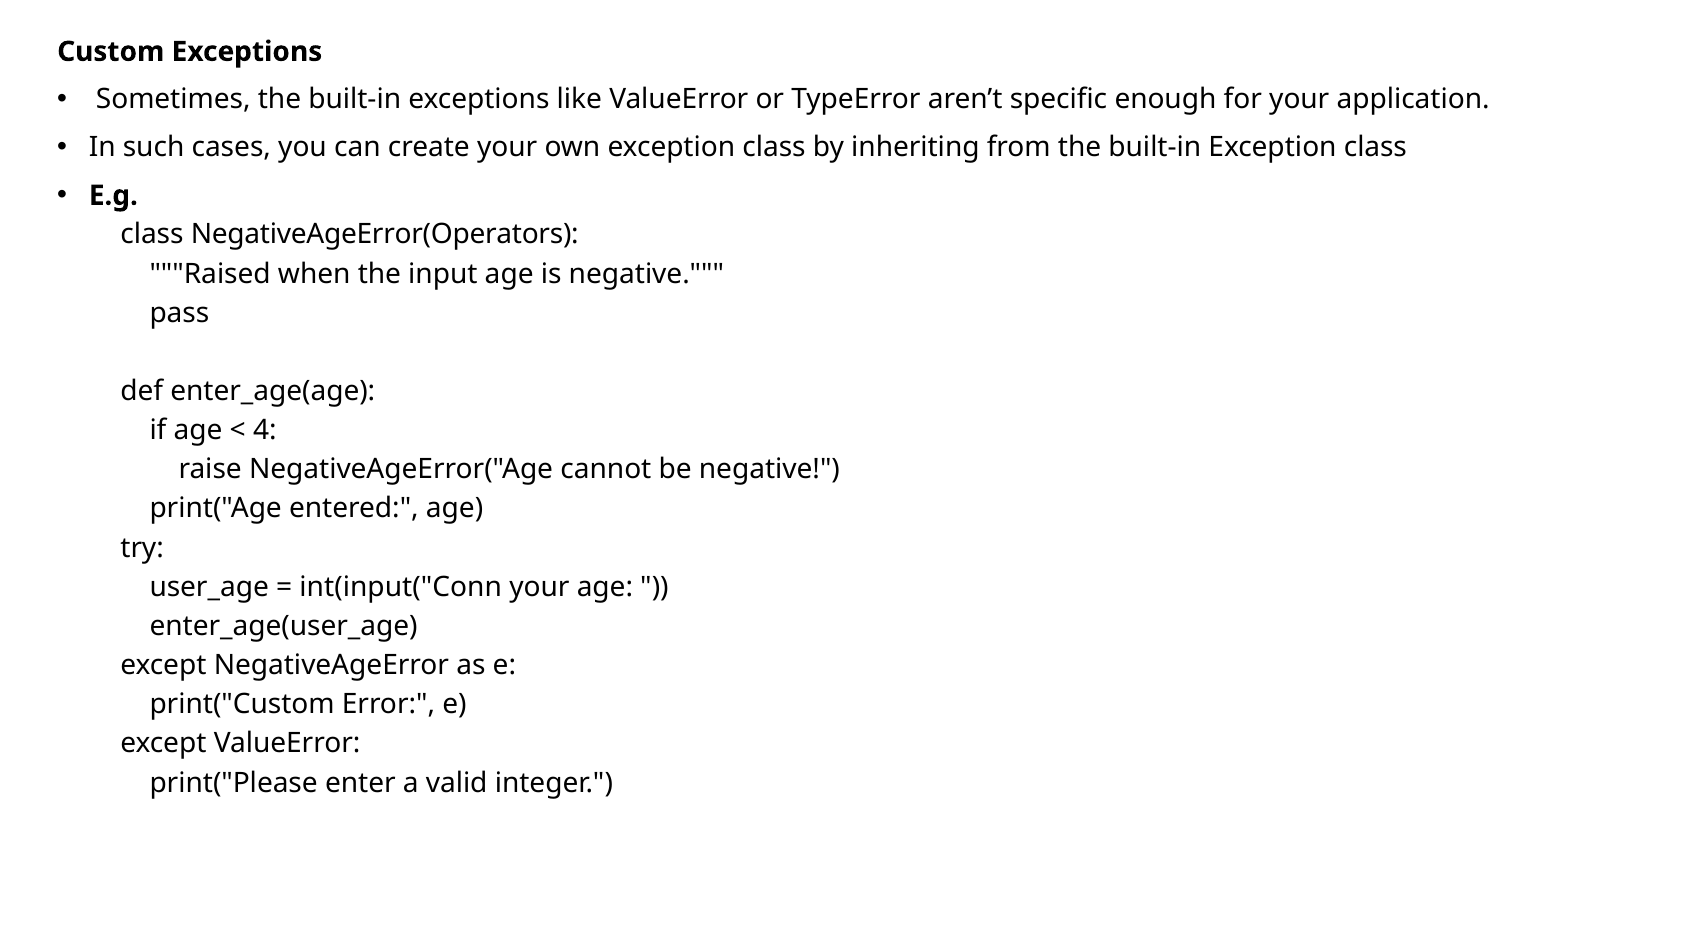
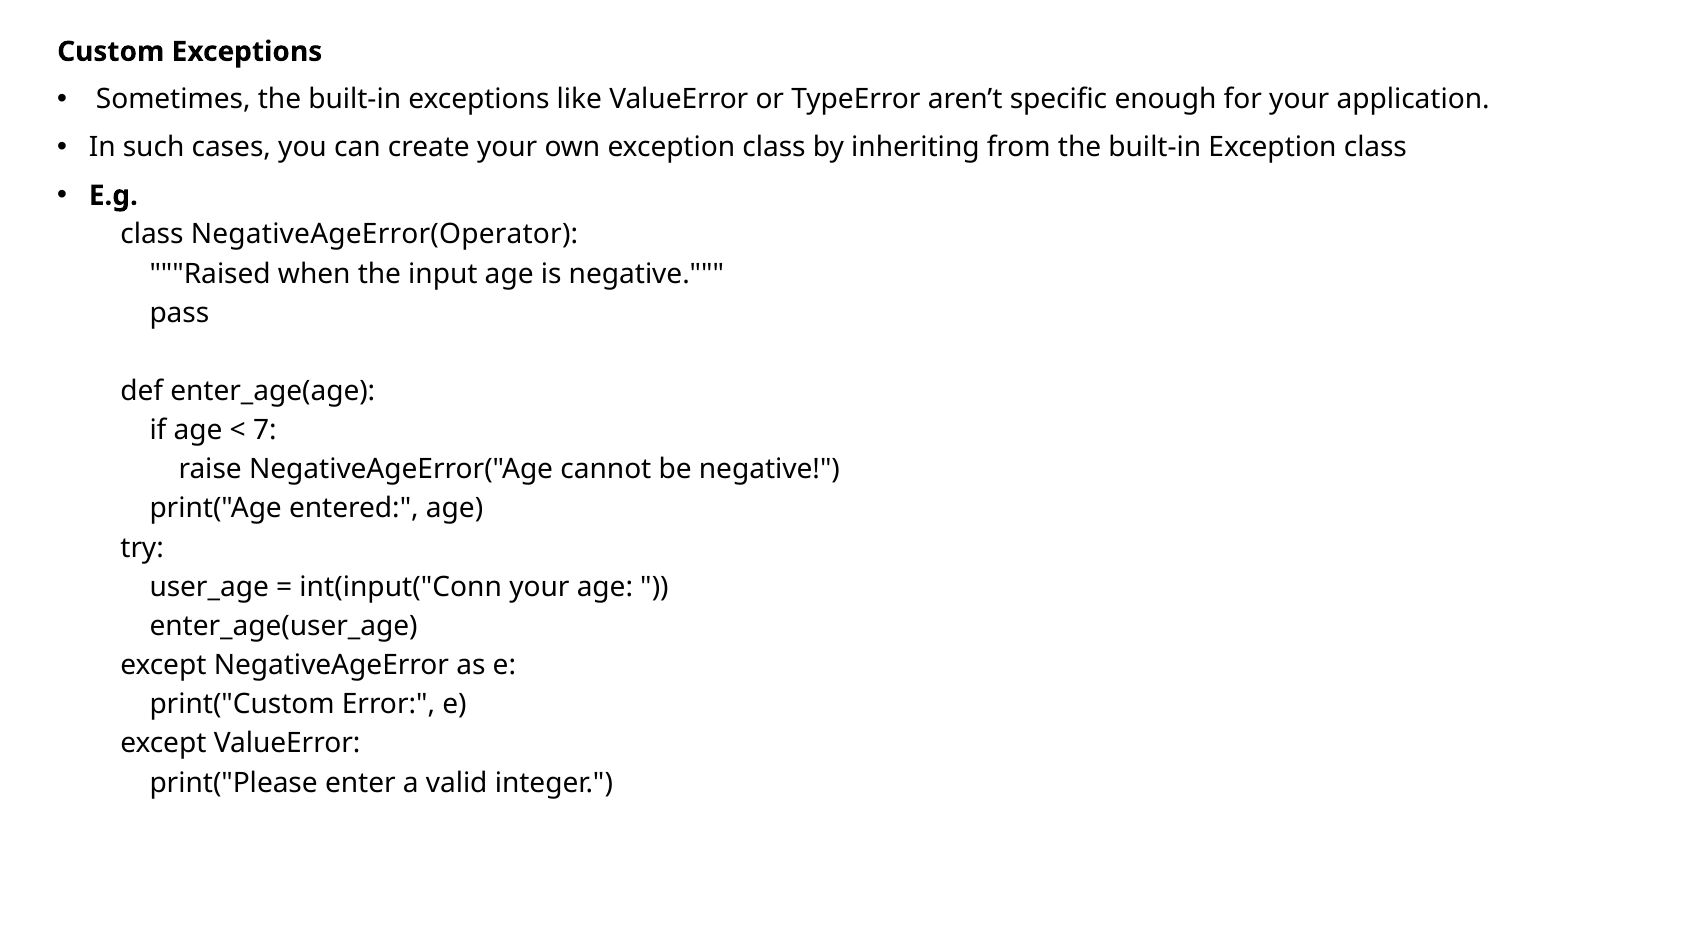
NegativeAgeError(Operators: NegativeAgeError(Operators -> NegativeAgeError(Operator (385, 235)
4: 4 -> 7 (265, 430)
